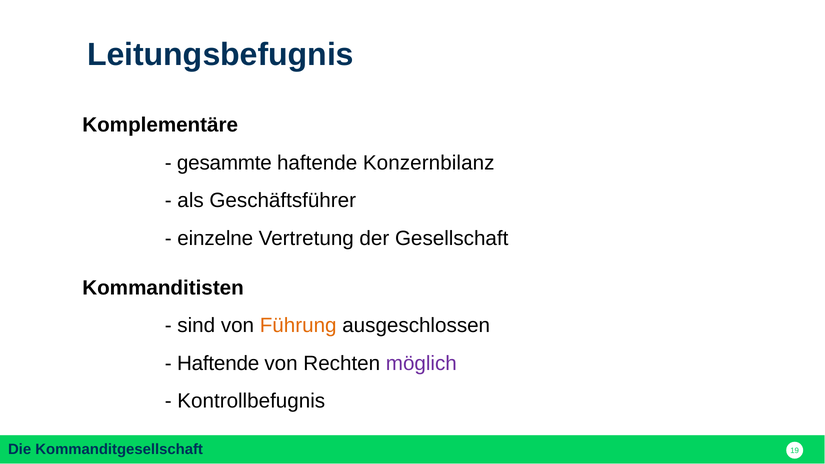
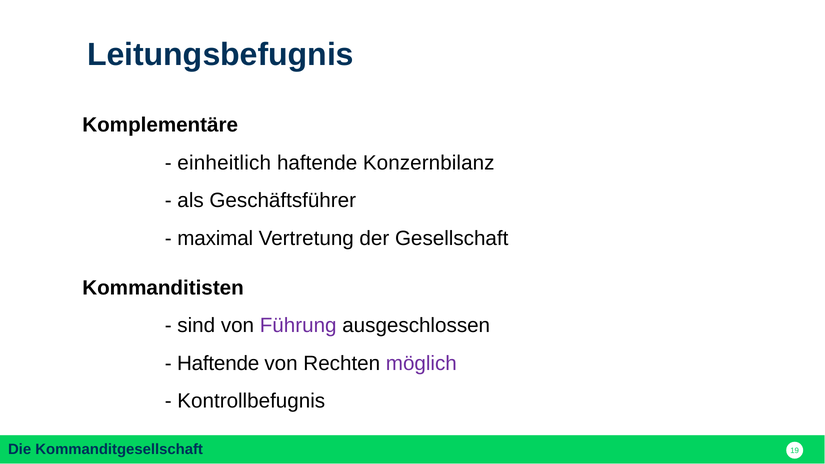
gesammte: gesammte -> einheitlich (224, 163)
einzelne: einzelne -> maximal (215, 238)
Führung colour: orange -> purple (298, 326)
